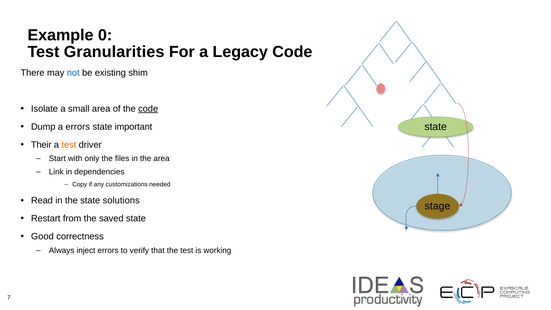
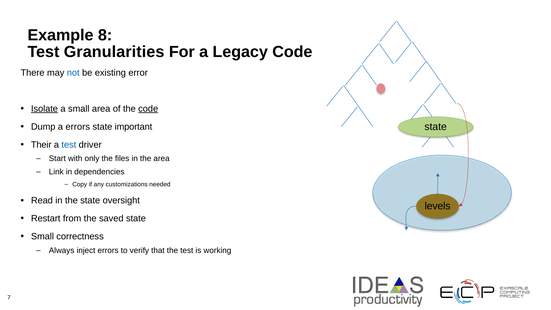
0: 0 -> 8 (105, 35)
shim: shim -> error (138, 73)
Isolate underline: none -> present (44, 109)
test colour: orange -> blue (69, 145)
solutions: solutions -> oversight (121, 201)
stage: stage -> levels (438, 206)
Good: Good -> Small (42, 237)
